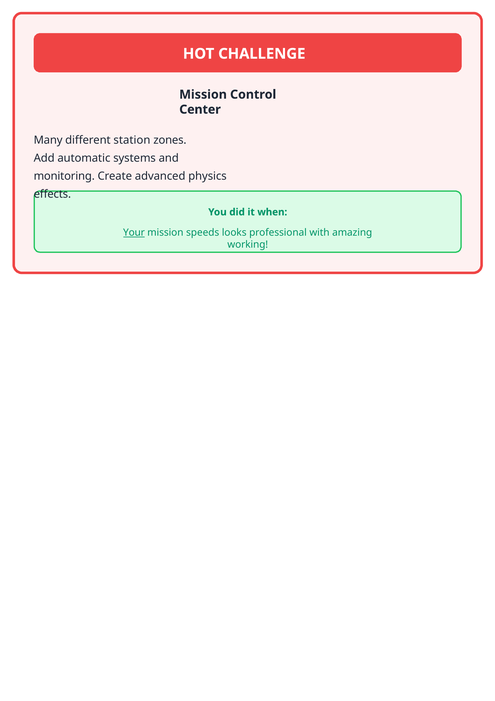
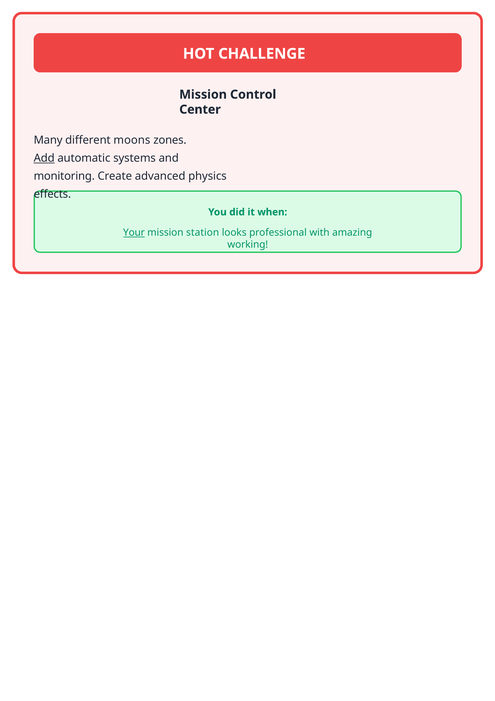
station: station -> moons (132, 140)
Add underline: none -> present (44, 158)
speeds: speeds -> station (203, 233)
